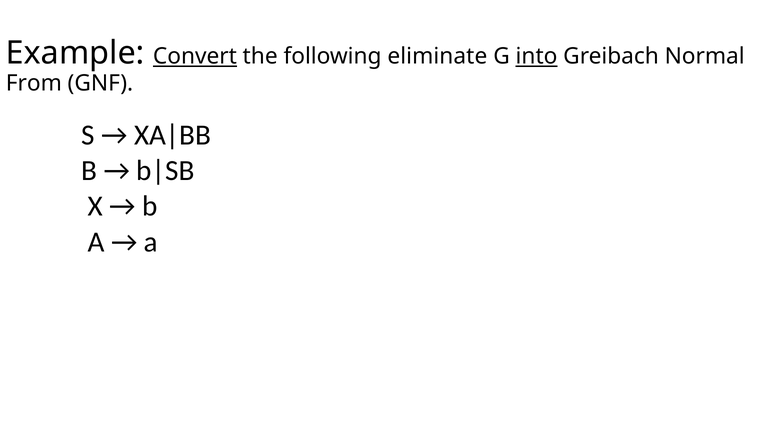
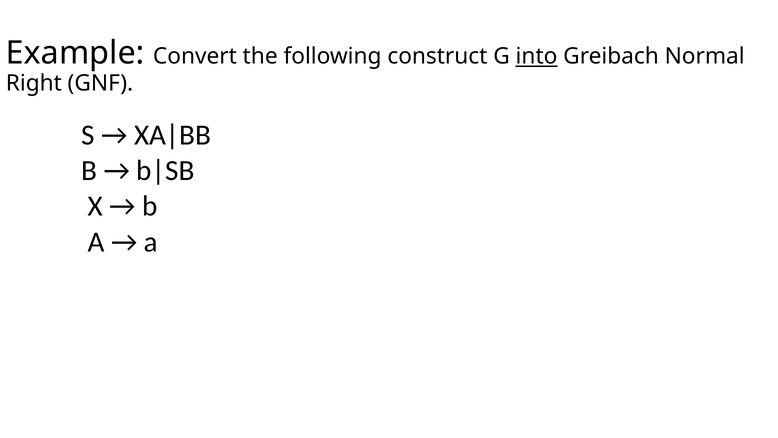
Convert underline: present -> none (195, 56)
eliminate: eliminate -> construct (437, 56)
From: From -> Right (34, 83)
